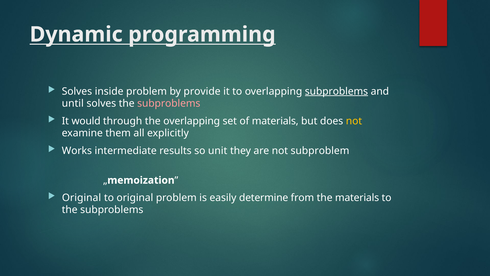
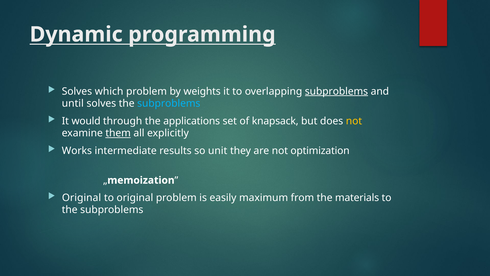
inside: inside -> which (109, 91)
provide: provide -> weights (202, 91)
subproblems colour: pink -> light blue (169, 103)
the overlapping: overlapping -> applications (192, 121)
of materials: materials -> knapsack (275, 121)
them underline: none -> present (118, 133)
subproblem: subproblem -> optimization (320, 150)
determine: determine -> maximum (264, 197)
